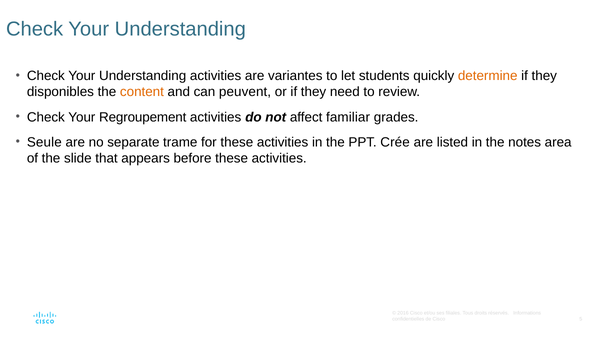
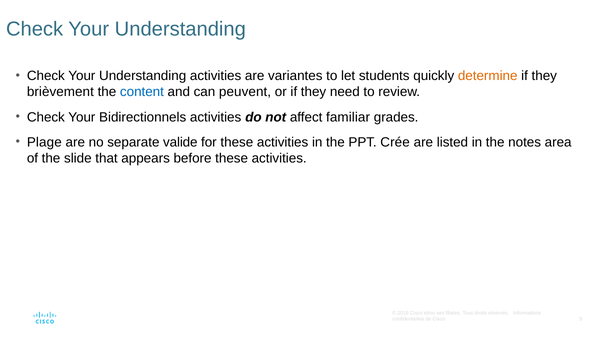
disponibles: disponibles -> brièvement (60, 92)
content colour: orange -> blue (142, 92)
Regroupement: Regroupement -> Bidirectionnels (143, 117)
Seule: Seule -> Plage (44, 142)
trame: trame -> valide (180, 142)
